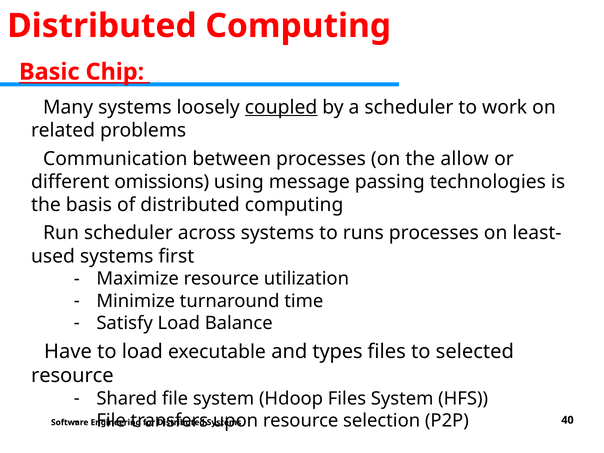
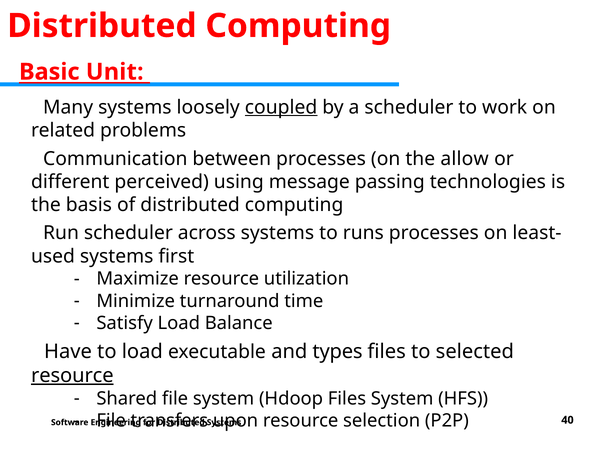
Chip: Chip -> Unit (115, 72)
omissions: omissions -> perceived (162, 182)
resource underline: none -> present (72, 376)
